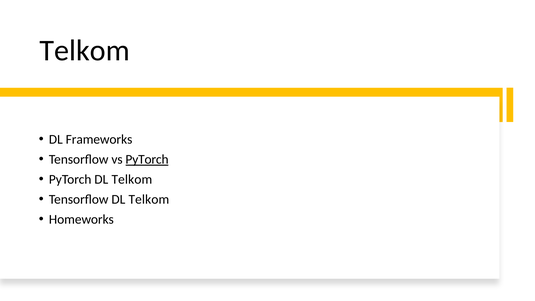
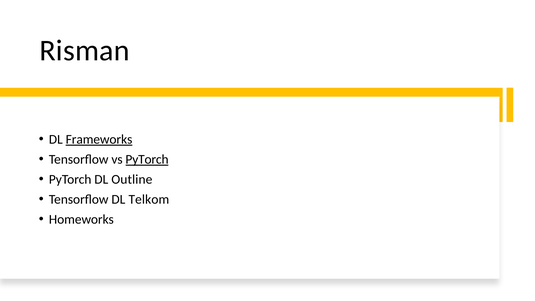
Telkom: Telkom -> Risman (85, 51)
Frameworks underline: none -> present (99, 139)
PyTorch DL Telkom: Telkom -> Outline (132, 179)
